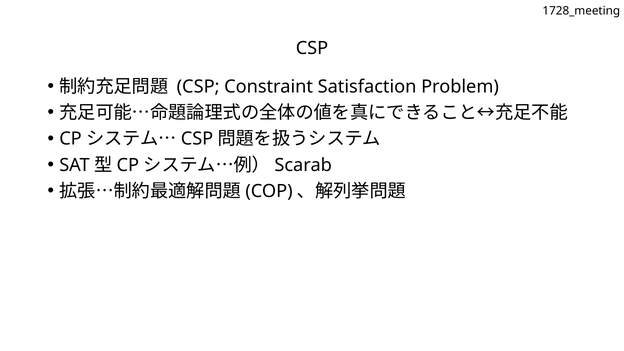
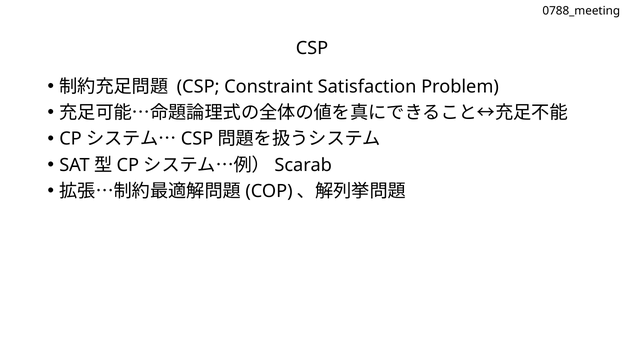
1728_meeting: 1728_meeting -> 0788_meeting (581, 11)
